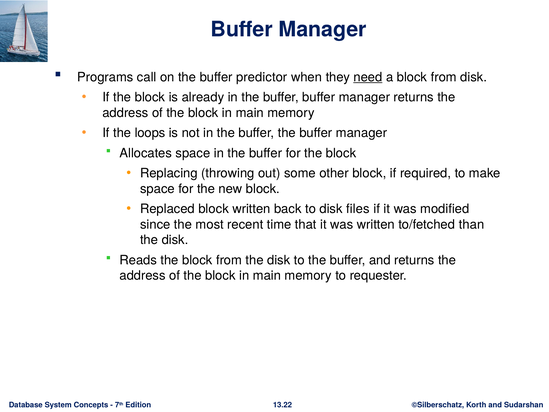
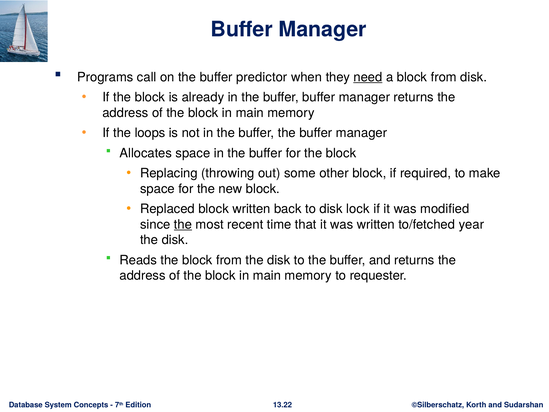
files: files -> lock (358, 209)
the underline: none -> present (183, 224)
than: than -> year (472, 224)
